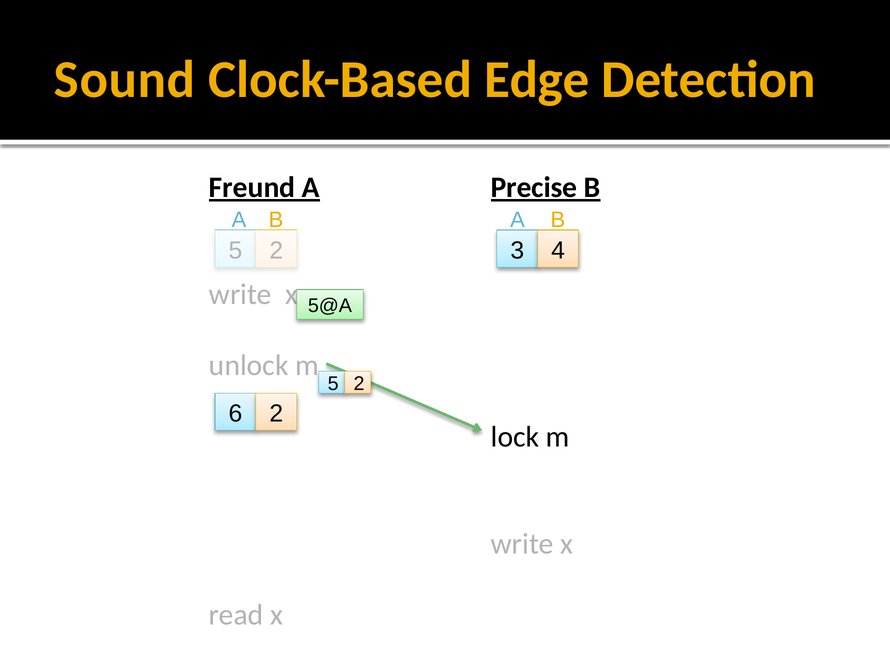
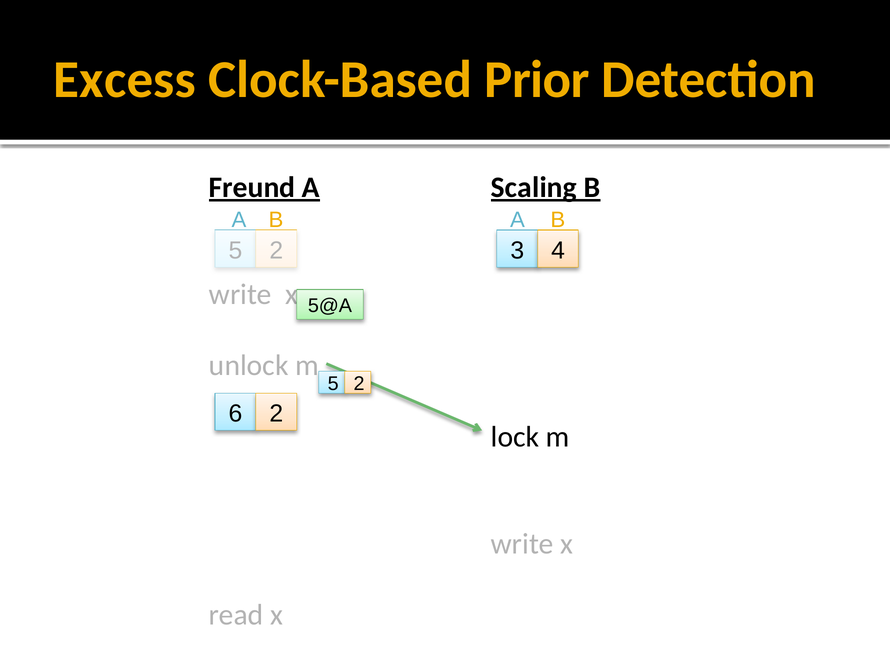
Sound: Sound -> Excess (125, 80)
Edge: Edge -> Prior (537, 80)
Precise: Precise -> Scaling (534, 187)
